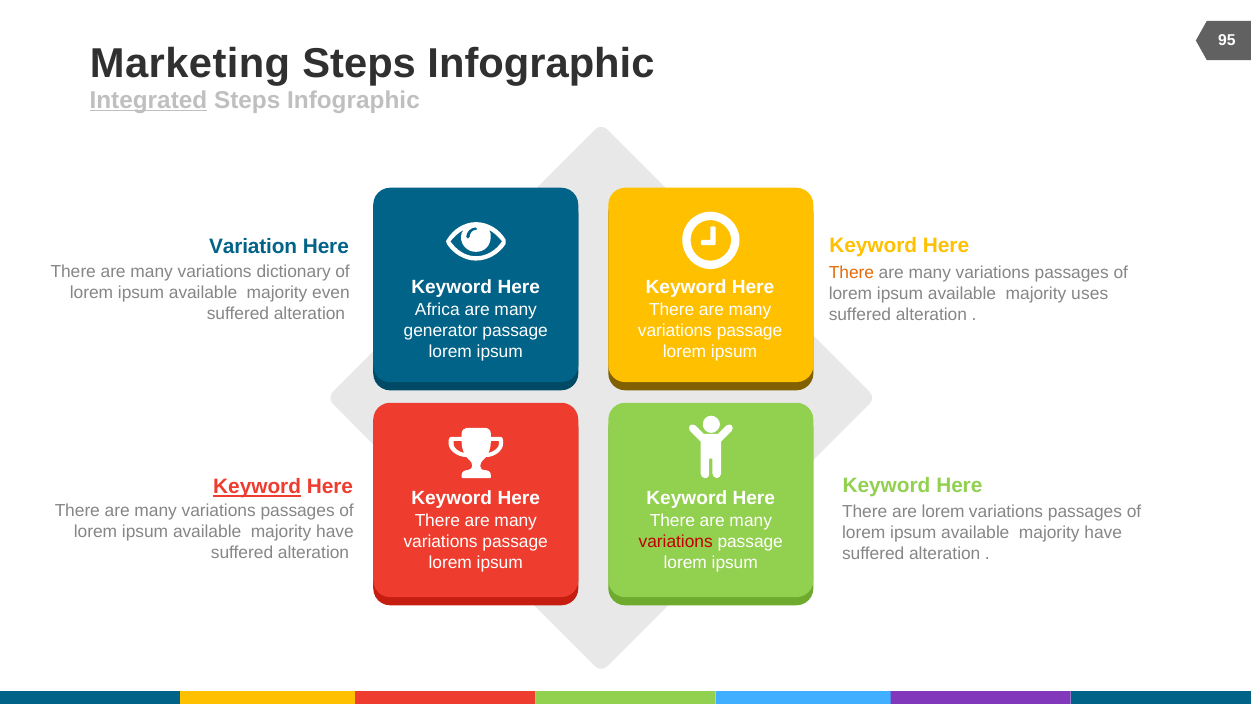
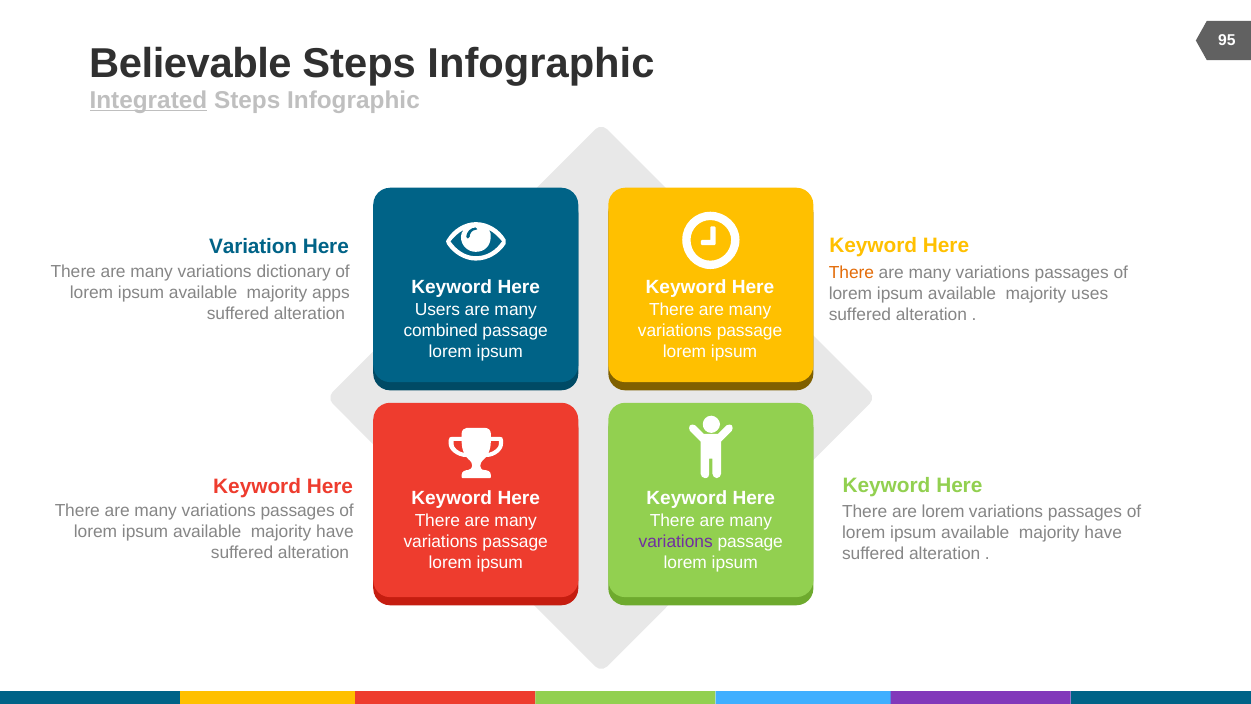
Marketing: Marketing -> Believable (190, 64)
even: even -> apps (331, 293)
Africa: Africa -> Users (437, 310)
generator: generator -> combined (441, 331)
Keyword underline: present -> none (257, 487)
variations colour: red -> purple (676, 542)
